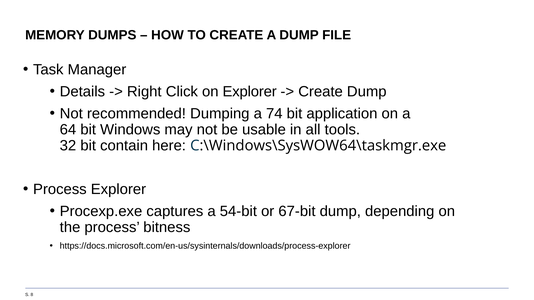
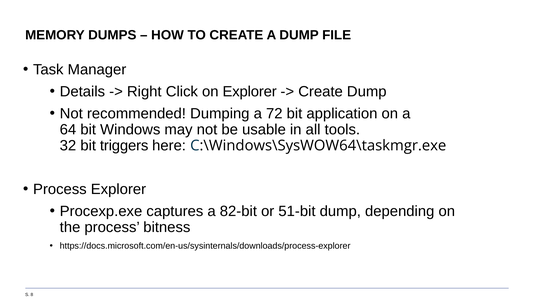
74: 74 -> 72 (274, 114)
contain: contain -> triggers (124, 146)
54-bit: 54-bit -> 82-bit (238, 212)
67-bit: 67-bit -> 51-bit (297, 212)
